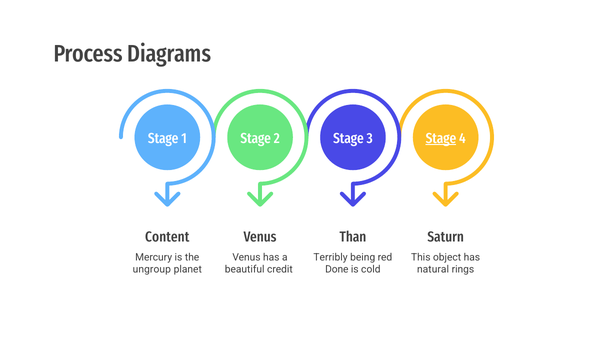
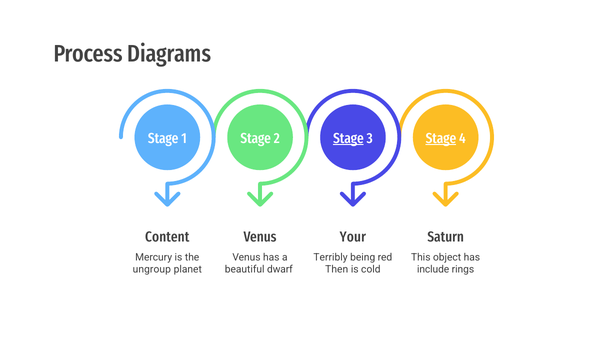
Stage underline: none -> present (348, 138)
Than: Than -> Your (353, 237)
credit: credit -> dwarf (280, 269)
Done: Done -> Then (337, 269)
natural: natural -> include (433, 269)
